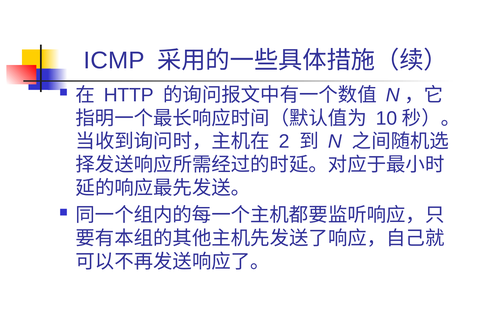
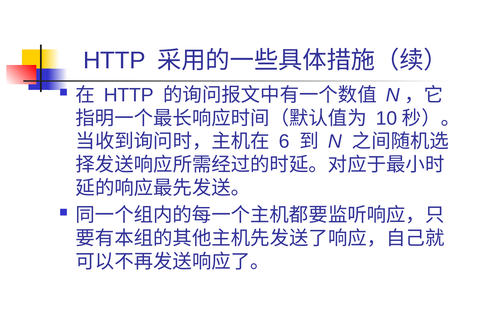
ICMP: ICMP -> HTTP (114, 61)
2: 2 -> 6 (284, 142)
